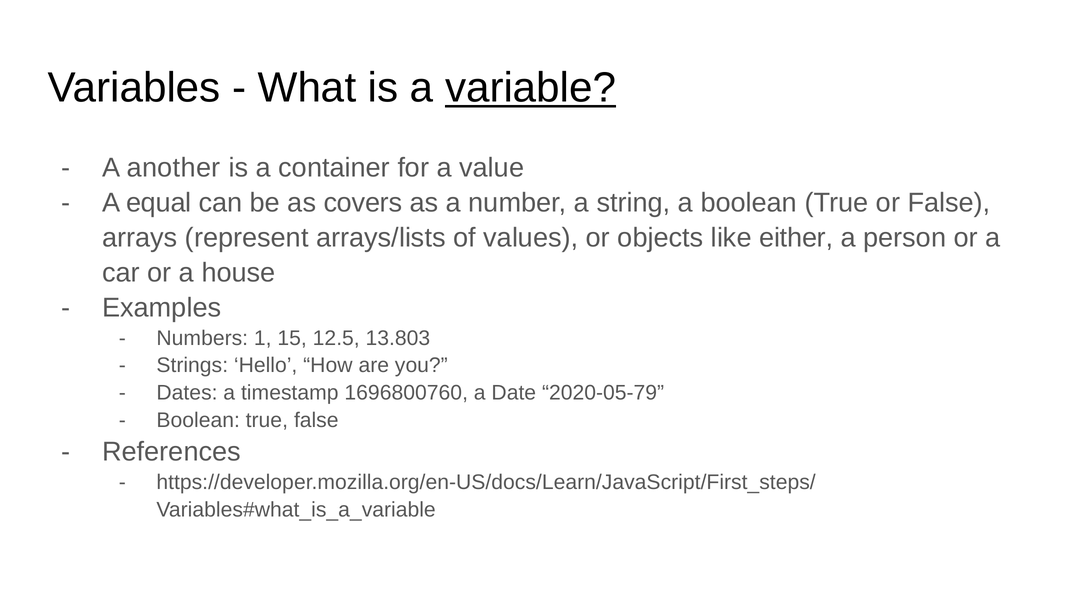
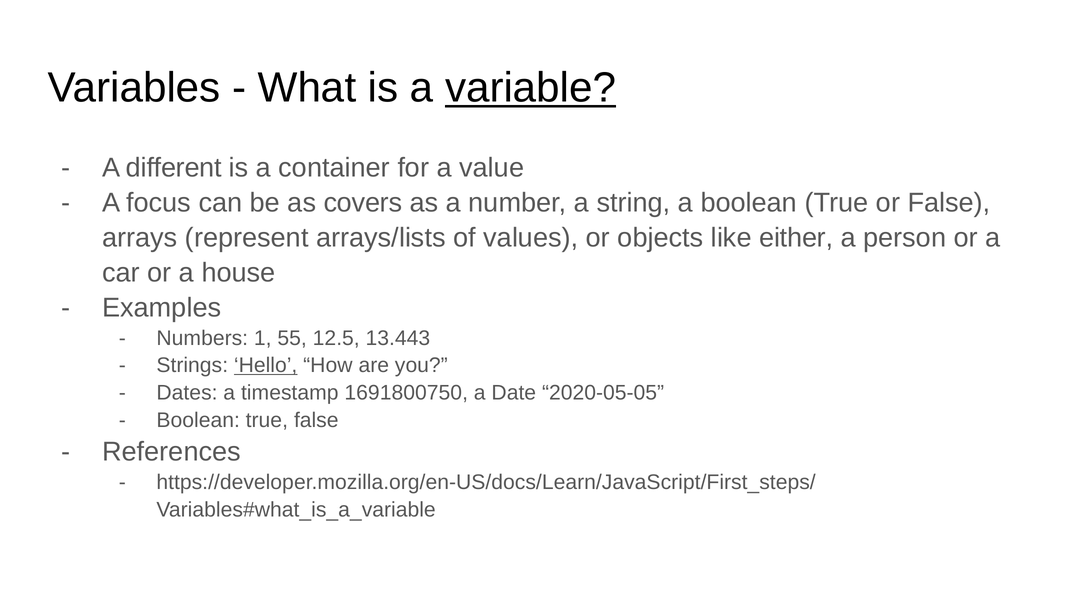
another: another -> different (174, 168)
equal: equal -> focus (159, 203)
15: 15 -> 55 (292, 338)
13.803: 13.803 -> 13.443 (398, 338)
Hello underline: none -> present (266, 365)
1696800760: 1696800760 -> 1691800750 (406, 393)
2020-05-79: 2020-05-79 -> 2020-05-05 (603, 393)
